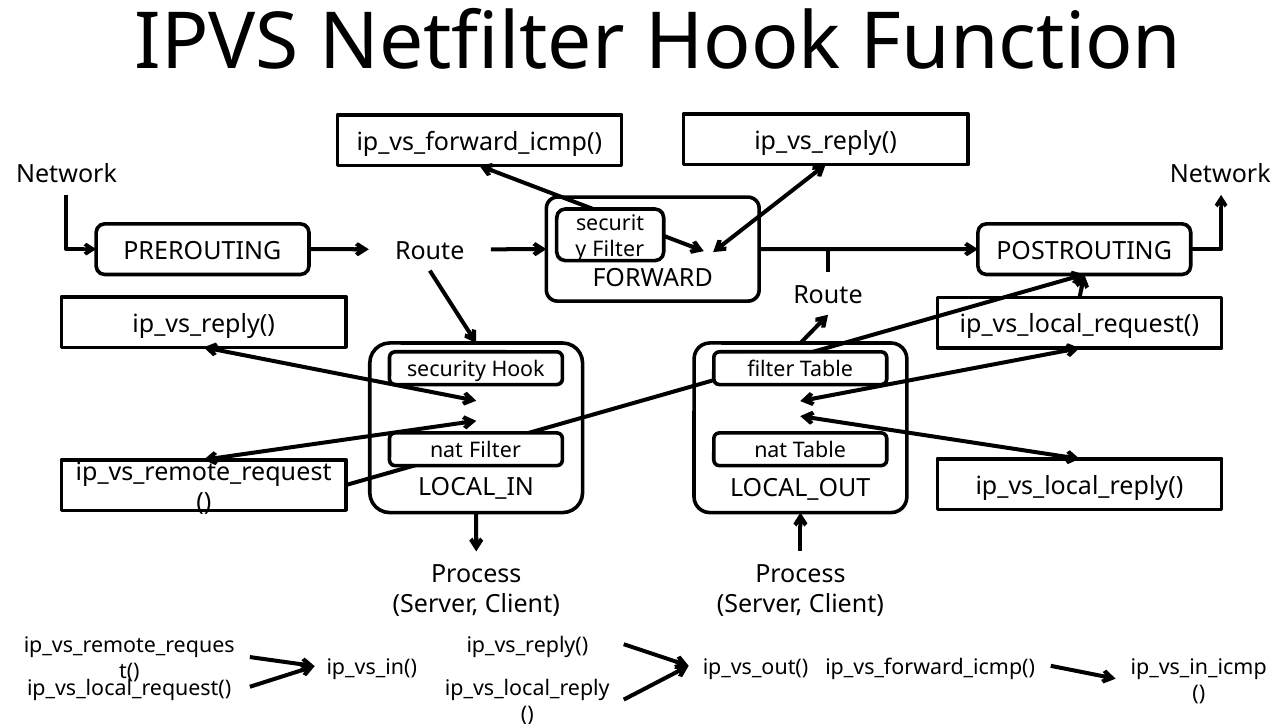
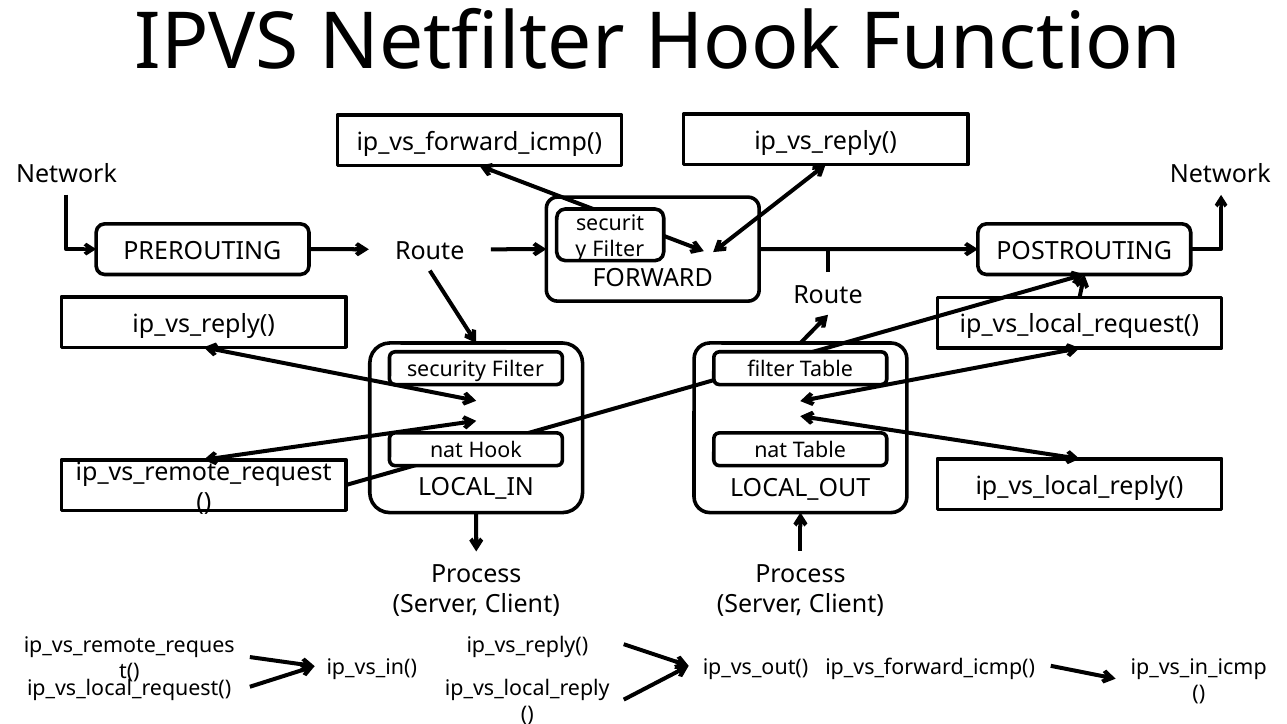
security Hook: Hook -> Filter (518, 370)
nat Filter: Filter -> Hook (495, 451)
